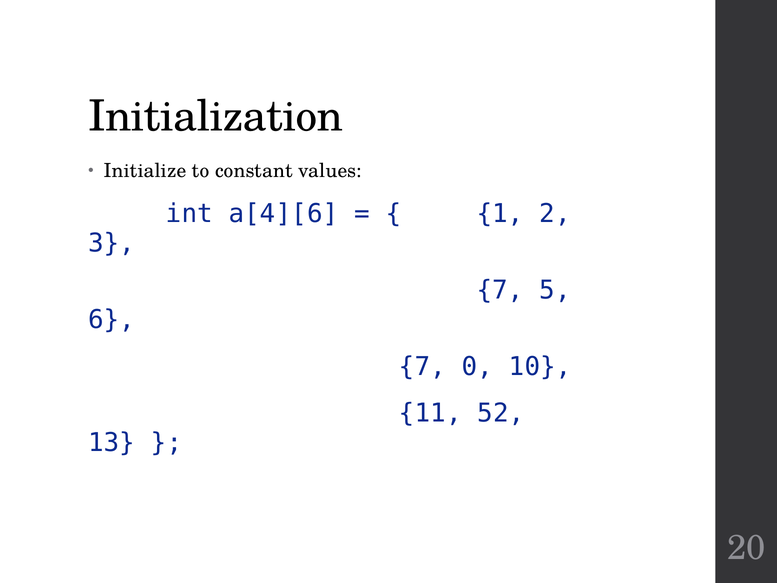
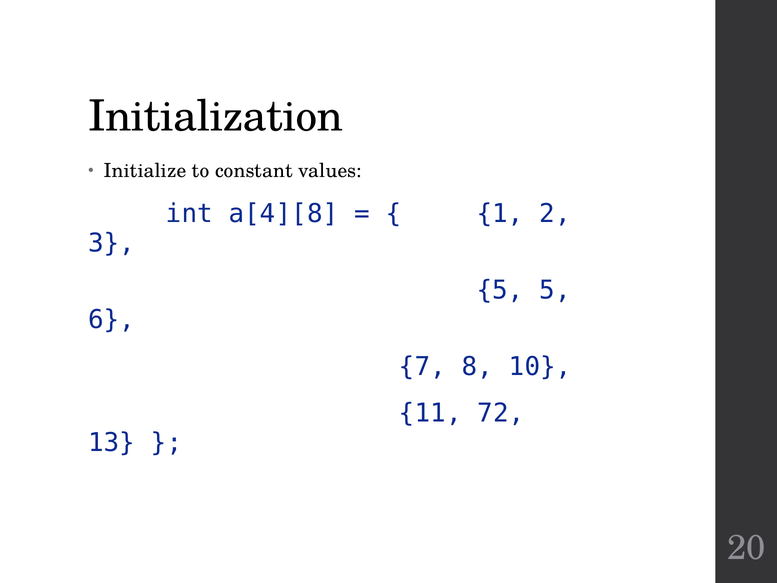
a[4][6: a[4][6 -> a[4][8 (283, 214)
7: 7 -> 5 (500, 290)
0: 0 -> 8 (477, 366)
52: 52 -> 72 (501, 413)
